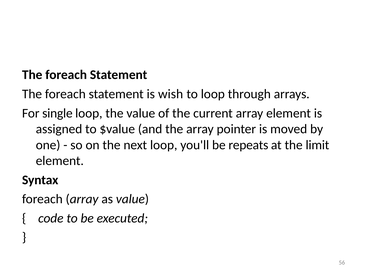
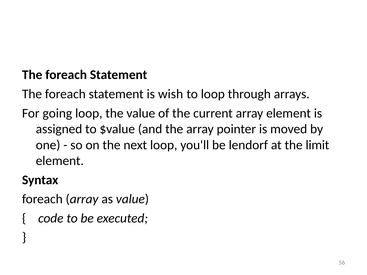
single: single -> going (57, 113)
repeats: repeats -> lendorf (248, 145)
